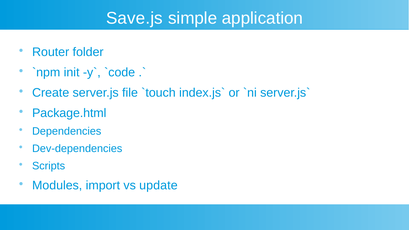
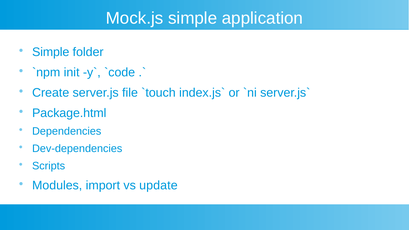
Save.js: Save.js -> Mock.js (135, 18)
Router: Router -> Simple (51, 52)
